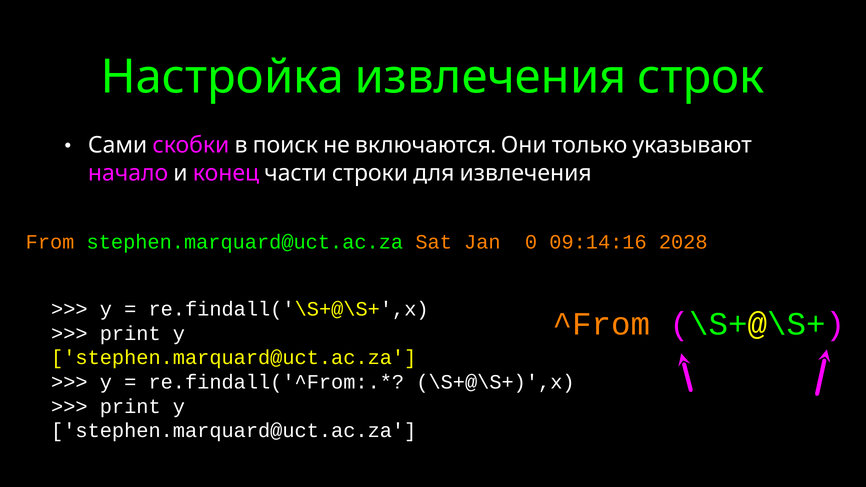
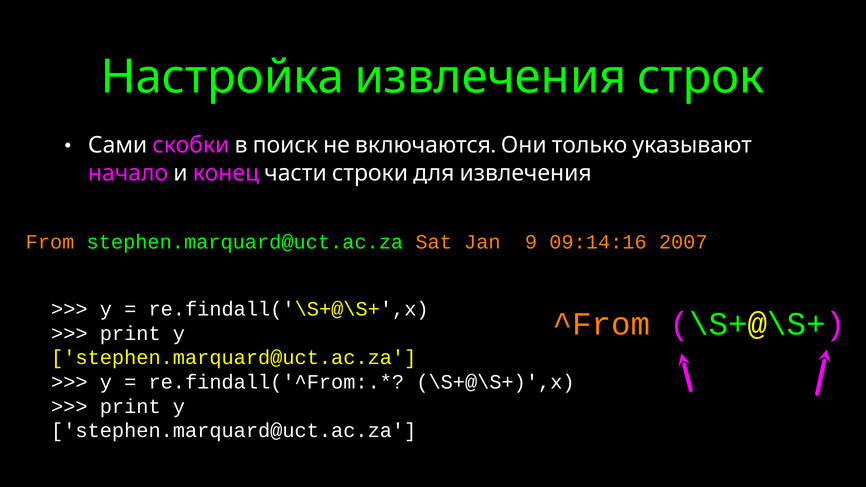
0: 0 -> 9 (531, 242)
2028: 2028 -> 2007 (683, 242)
